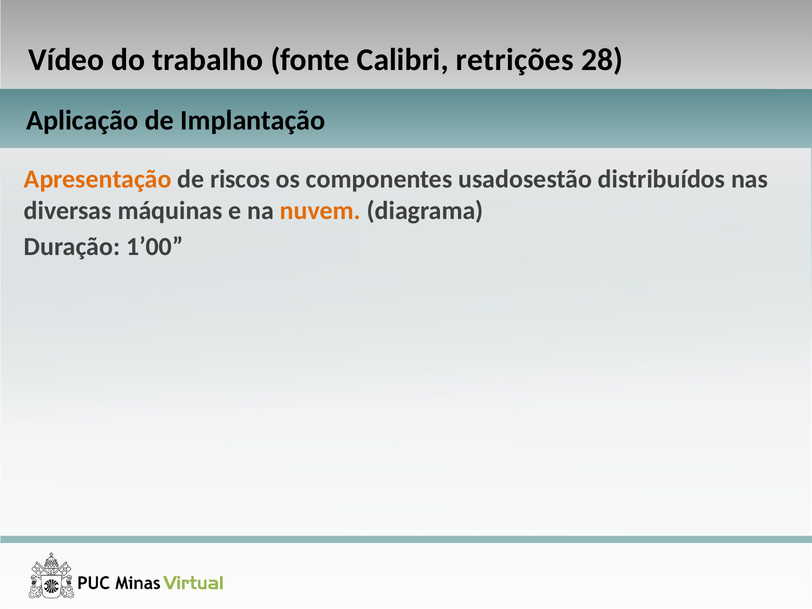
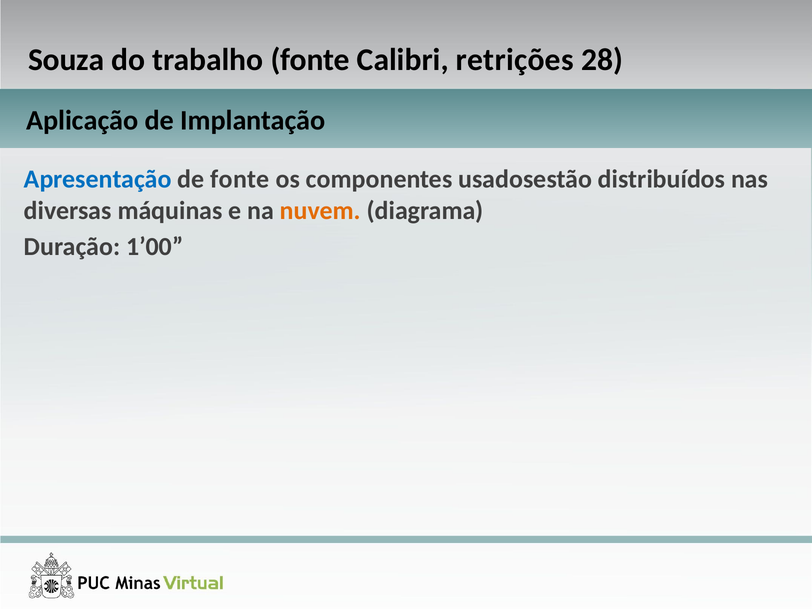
Vídeo: Vídeo -> Souza (66, 60)
Apresentação colour: orange -> blue (98, 179)
de riscos: riscos -> fonte (240, 179)
